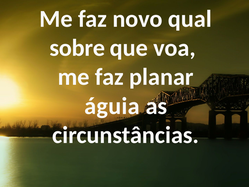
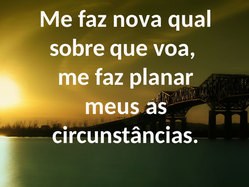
novo: novo -> nova (137, 19)
águia: águia -> meus (112, 106)
